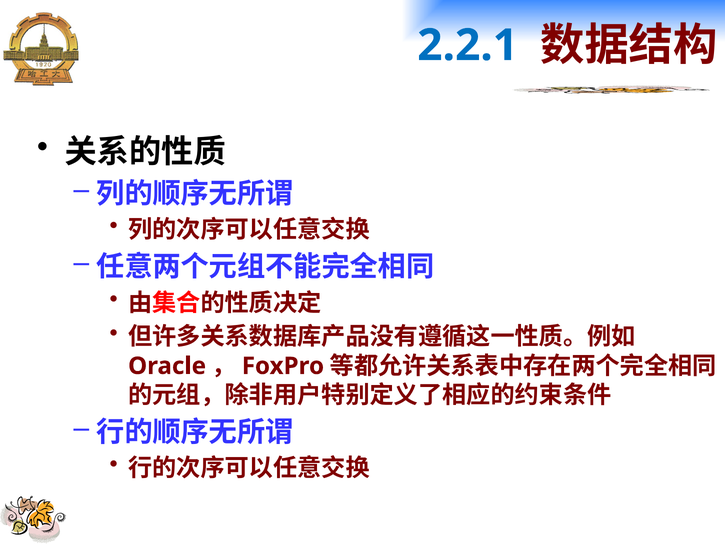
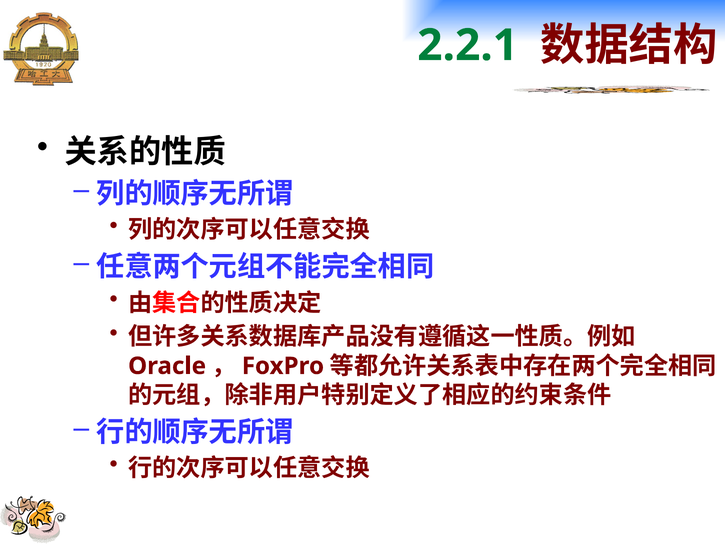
2.2.1 colour: blue -> green (468, 45)
